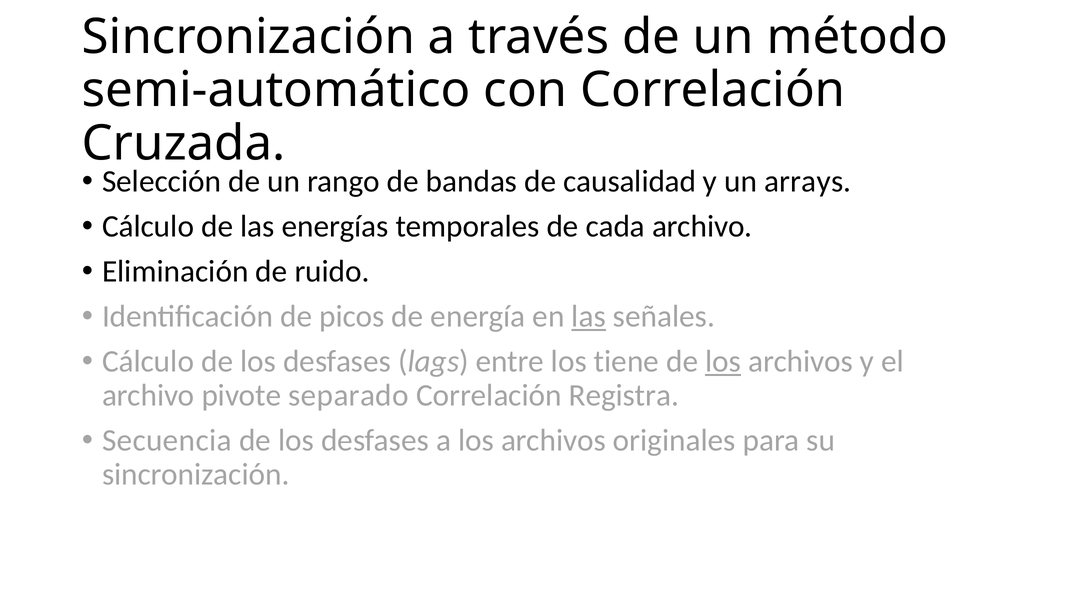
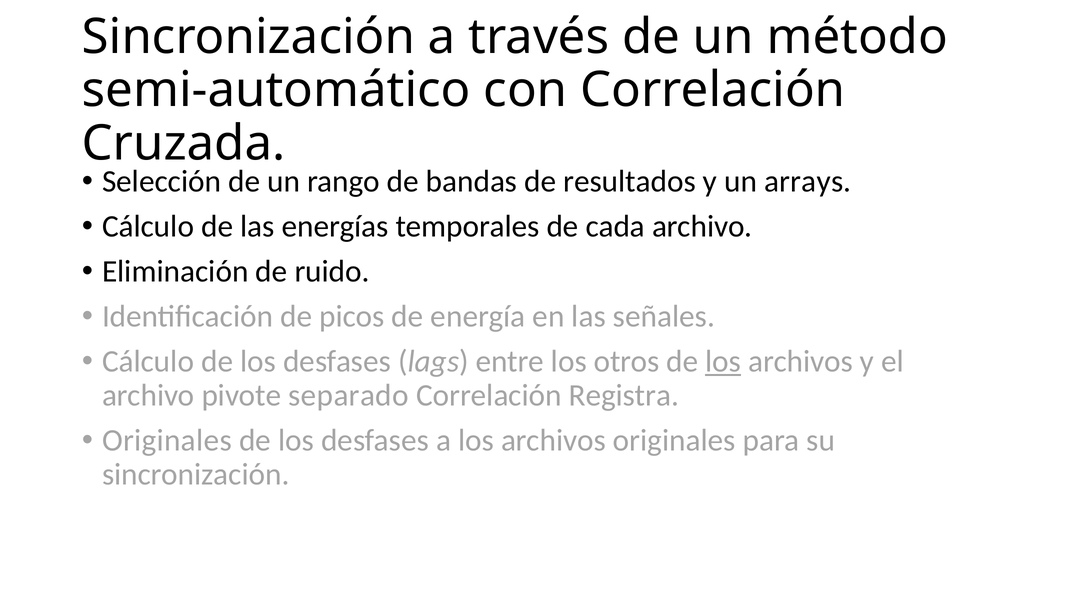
causalidad: causalidad -> resultados (630, 182)
las underline: present -> none (589, 317)
tiene: tiene -> otros (627, 362)
Secuencia: Secuencia -> Originales (167, 441)
